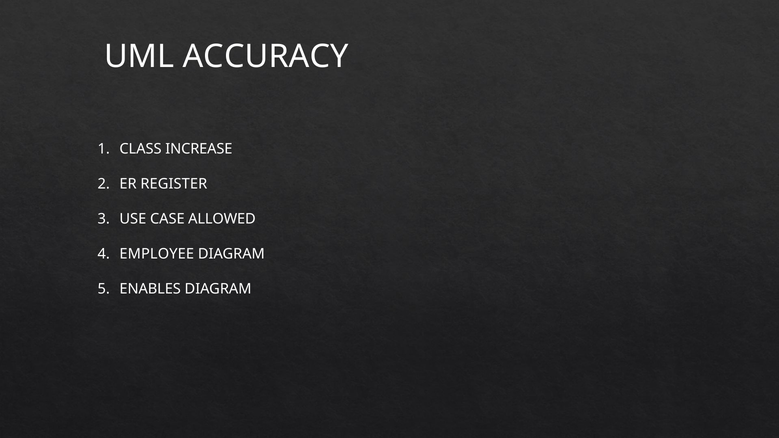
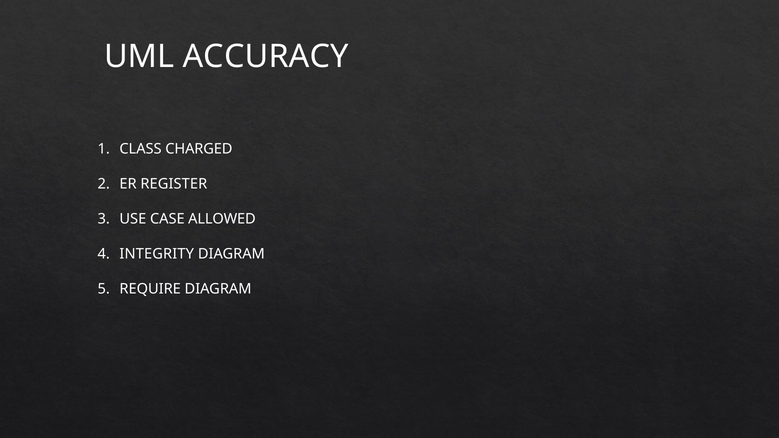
INCREASE: INCREASE -> CHARGED (199, 149)
EMPLOYEE: EMPLOYEE -> INTEGRITY (157, 254)
ENABLES: ENABLES -> REQUIRE (150, 289)
